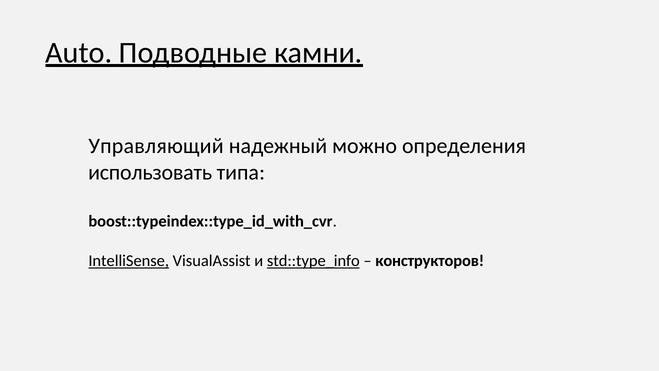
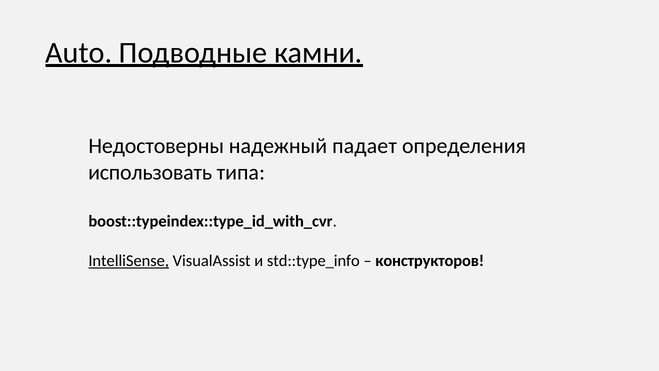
Управляющий: Управляющий -> Недостоверны (156, 146)
можно: можно -> падает (365, 146)
std::type_info underline: present -> none (313, 261)
